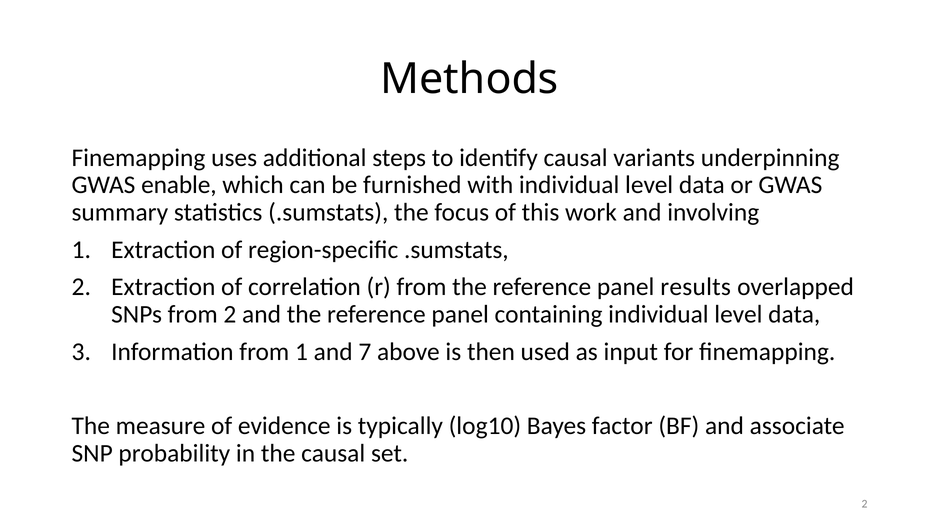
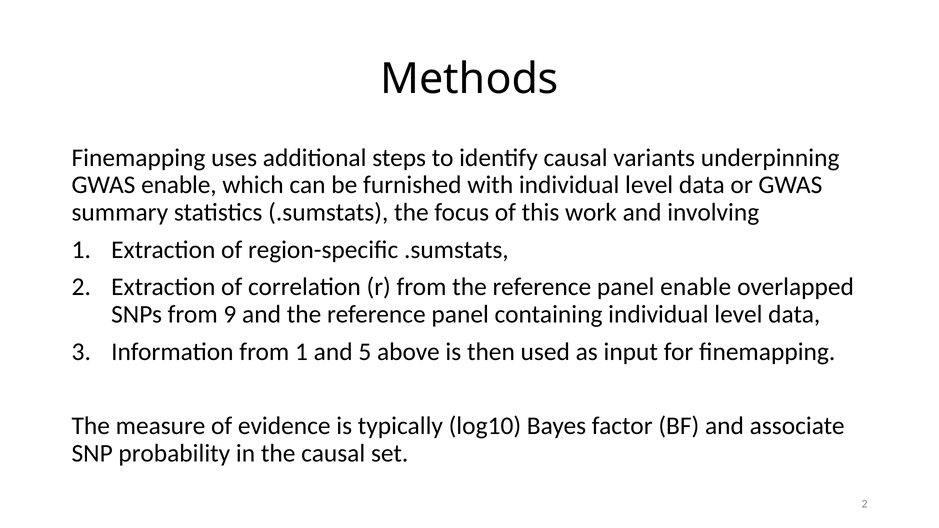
panel results: results -> enable (696, 287)
from 2: 2 -> 9 (230, 315)
7: 7 -> 5 (365, 352)
